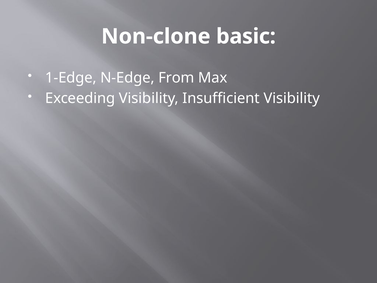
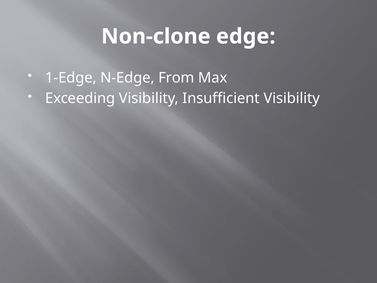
basic: basic -> edge (246, 36)
